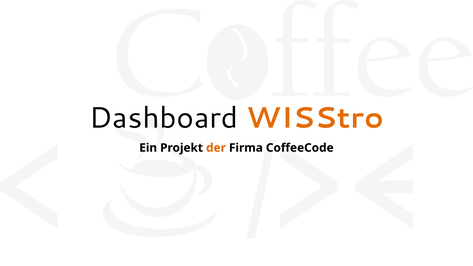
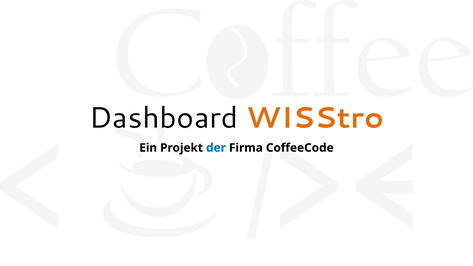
der colour: orange -> blue (216, 148)
